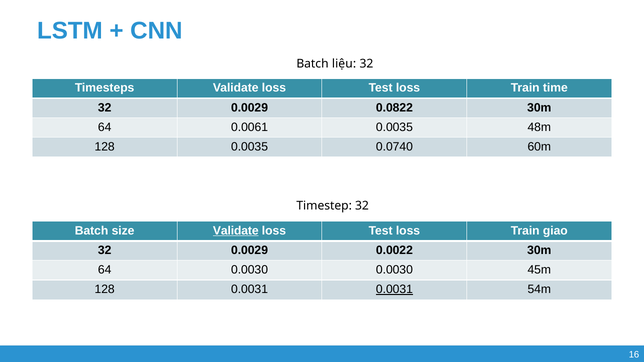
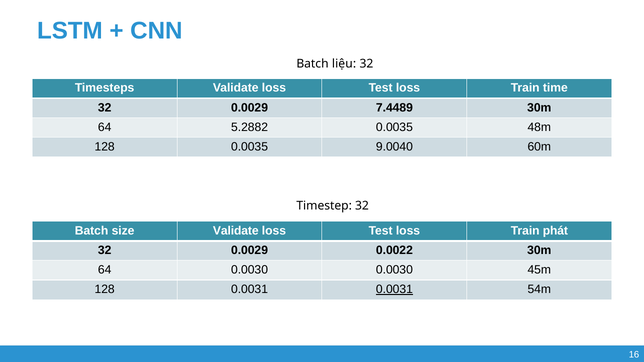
0.0822: 0.0822 -> 7.4489 (394, 108)
0.0061: 0.0061 -> 5.2882 (250, 127)
0.0740: 0.0740 -> 9.0040 (394, 147)
Validate underline: present -> none (236, 231)
giao: giao -> phát (555, 231)
